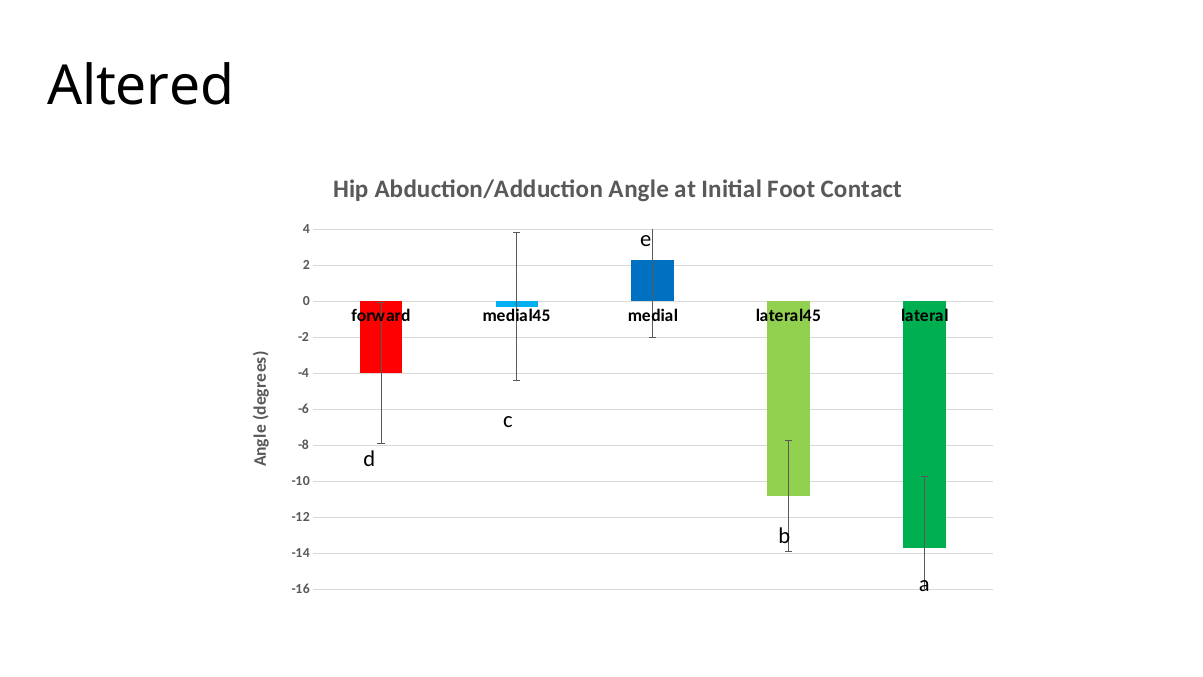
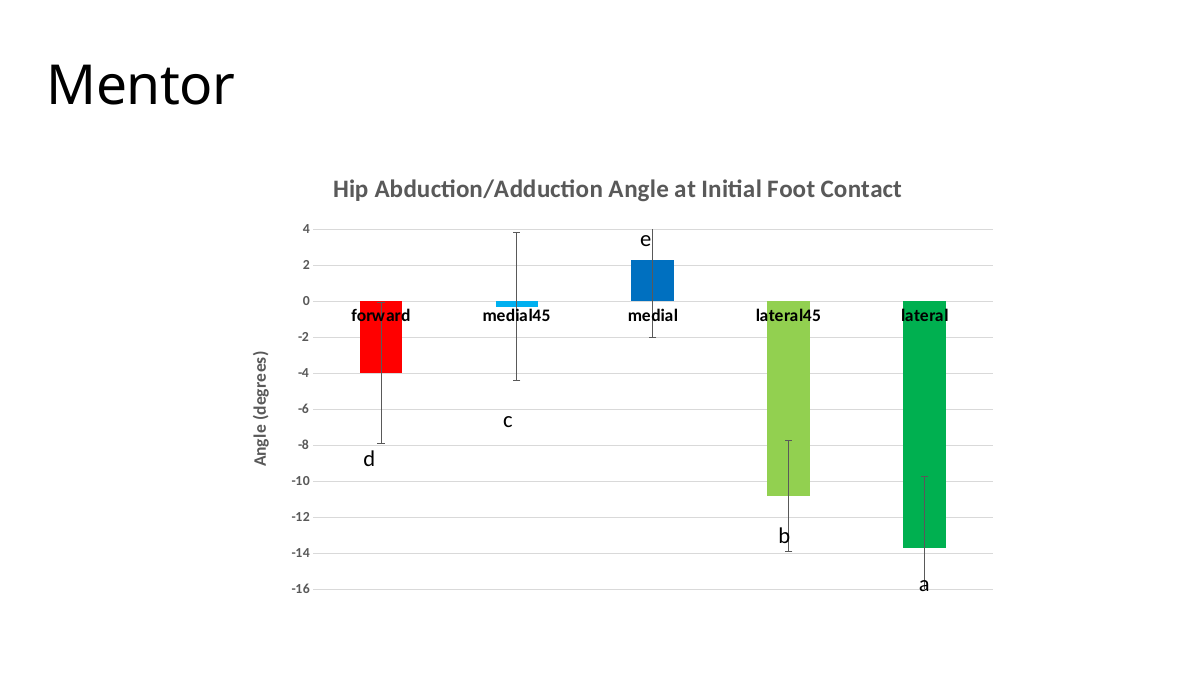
Altered: Altered -> Mentor (141, 86)
